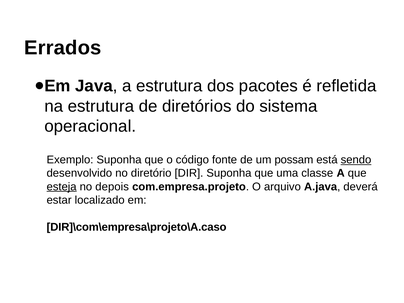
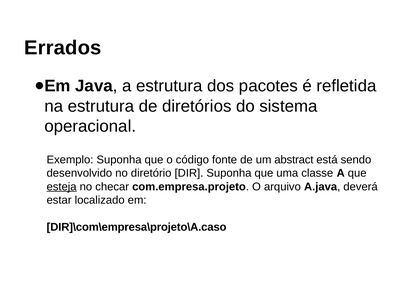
possam: possam -> abstract (294, 160)
sendo underline: present -> none (356, 160)
depois: depois -> checar (112, 187)
